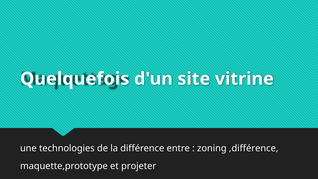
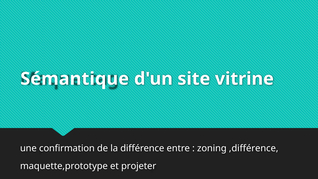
Quelquefois: Quelquefois -> Sémantique (75, 79)
technologies: technologies -> confirmation (67, 148)
